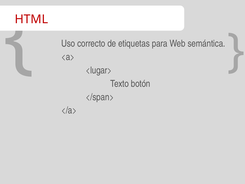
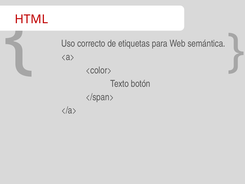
<lugar>: <lugar> -> <color> (99, 70)
